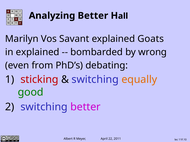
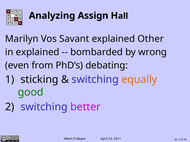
Analyzing Better: Better -> Assign (93, 16)
Goats: Goats -> Other (151, 39)
sticking colour: red -> black (39, 80)
